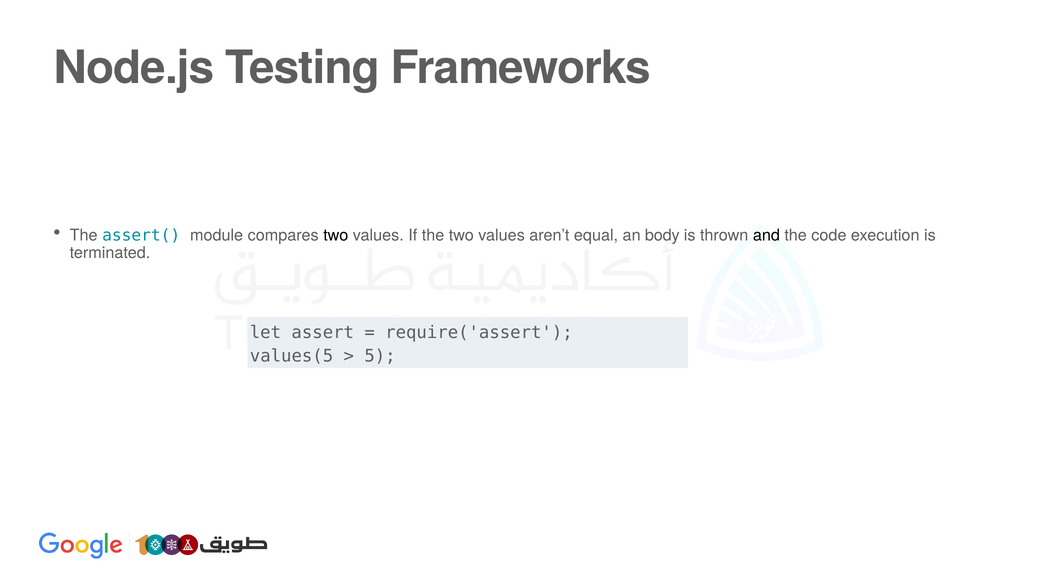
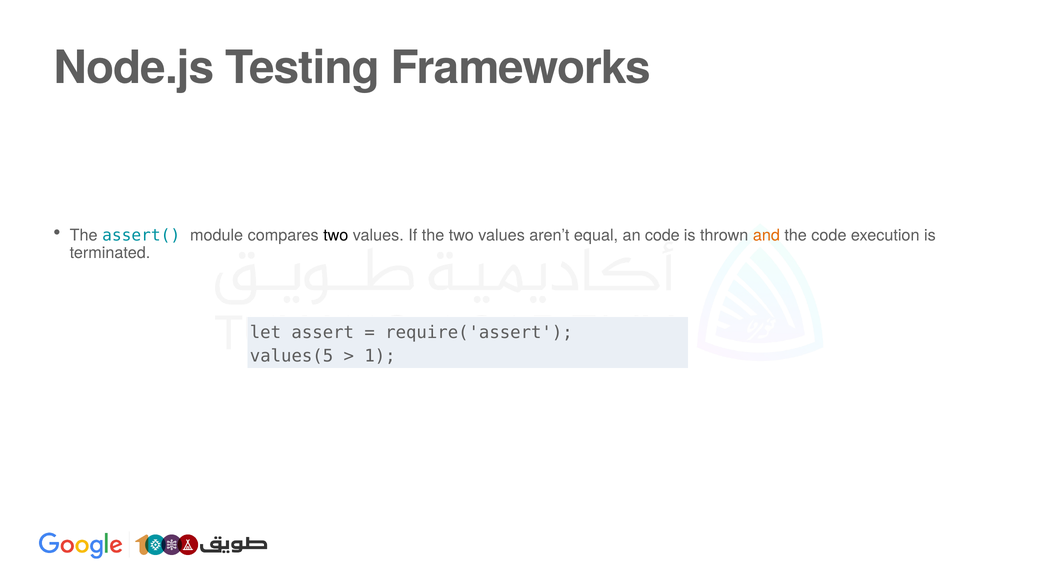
an body: body -> code (662, 235)
and colour: black -> orange (766, 235)
5: 5 -> 1 (380, 356)
